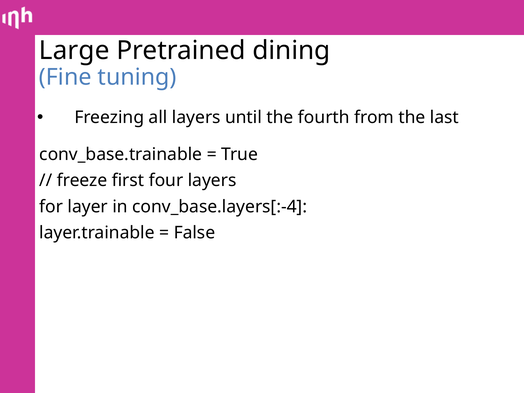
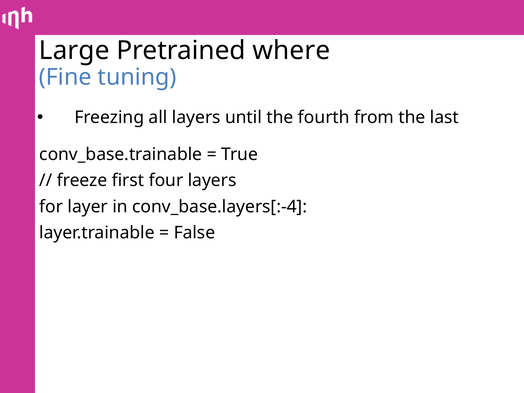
dining: dining -> where (291, 50)
